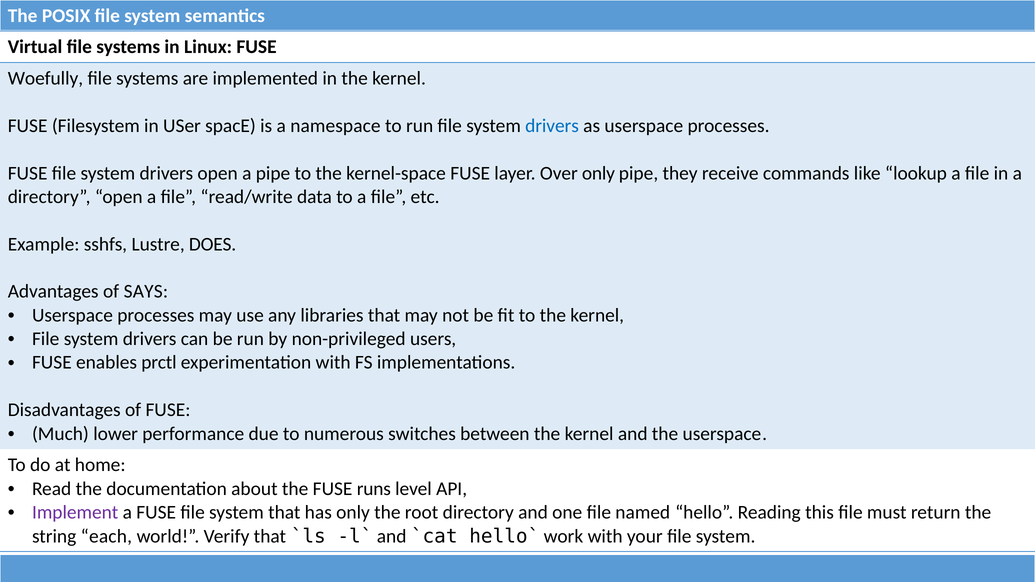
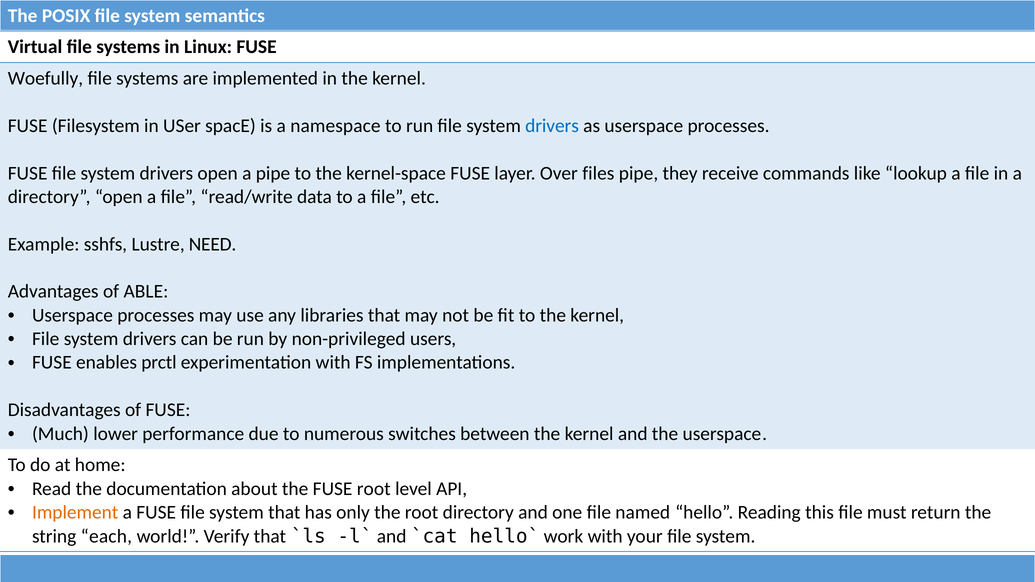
Over only: only -> files (598, 173)
DOES: DOES -> NEED (213, 244)
SAYS: SAYS -> ABLE (146, 292)
FUSE runs: runs -> root (374, 489)
Implement colour: purple -> orange (75, 513)
